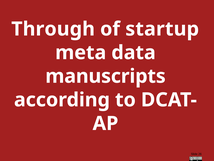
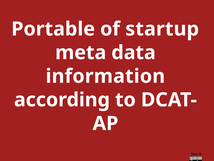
Through: Through -> Portable (53, 29)
manuscripts: manuscripts -> information (105, 76)
